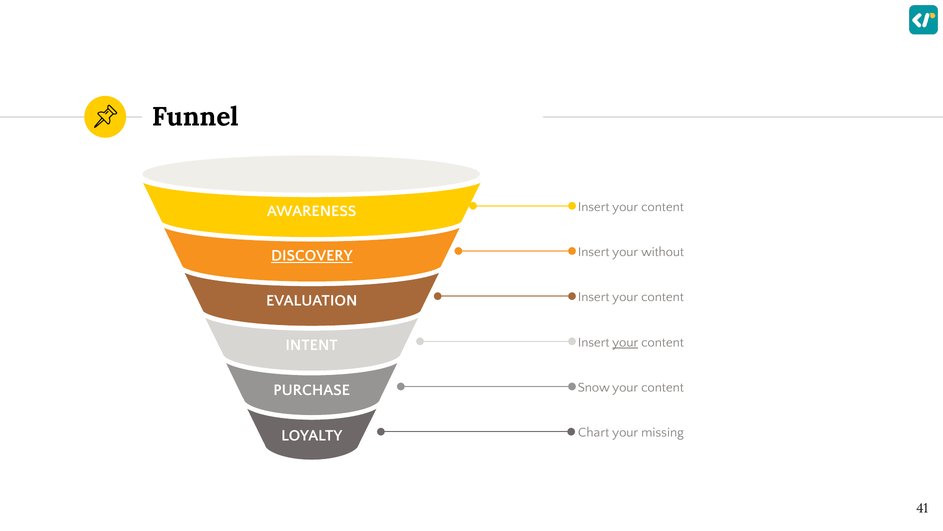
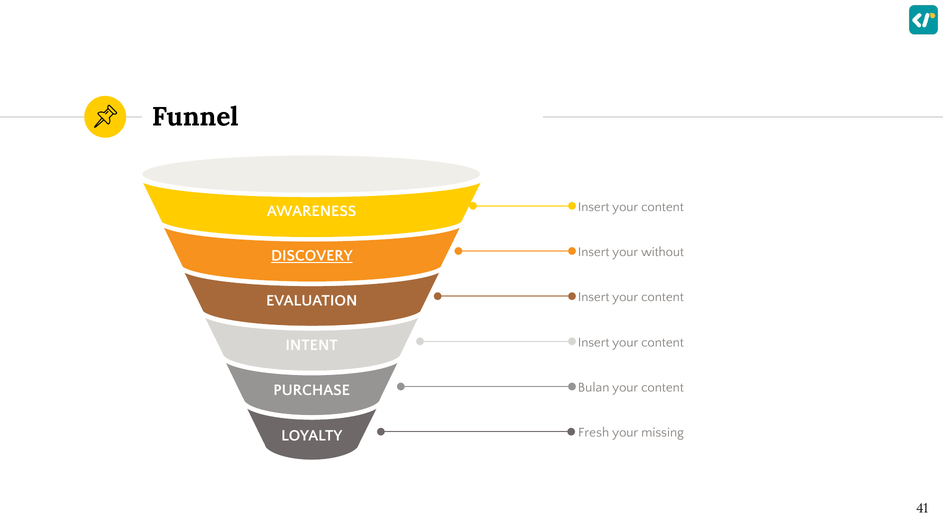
your underline: present -> none (625, 342)
Snow: Snow -> Bulan (594, 387)
Chart: Chart -> Fresh (594, 432)
